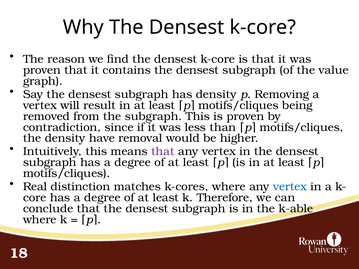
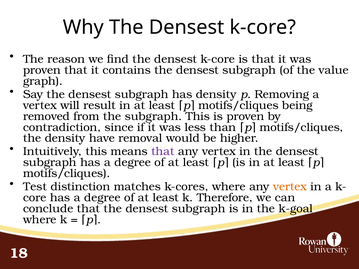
Real: Real -> Test (35, 187)
vertex colour: blue -> orange (290, 187)
k-able: k-able -> k-goal (296, 209)
